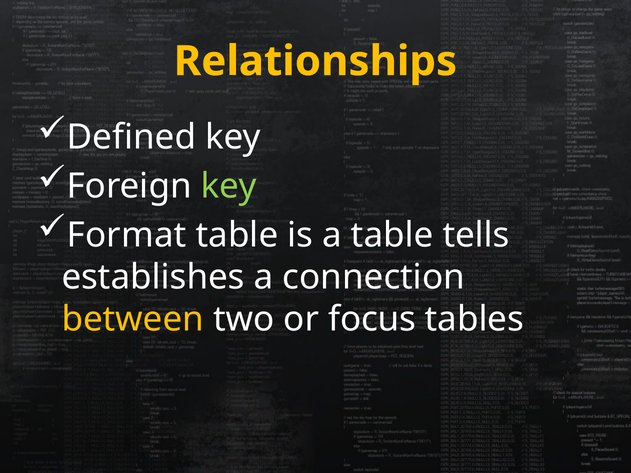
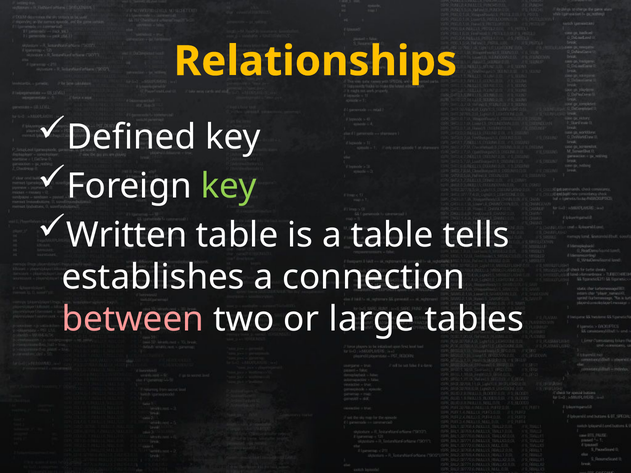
Format: Format -> Written (127, 235)
between colour: yellow -> pink (133, 319)
focus: focus -> large (372, 319)
